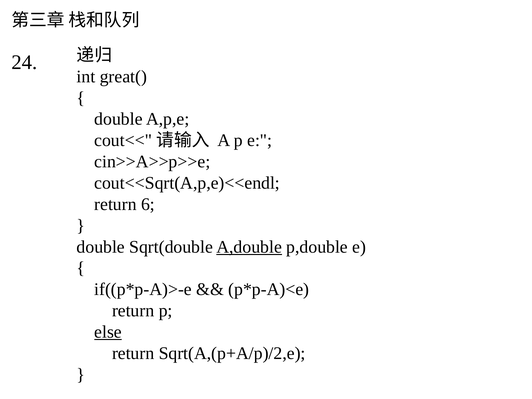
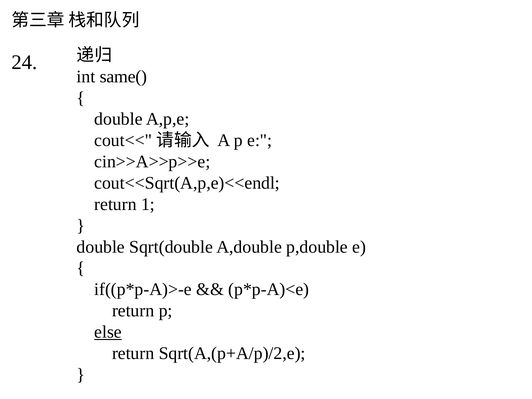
great(: great( -> same( (123, 77)
6: 6 -> 1 (148, 204)
A,double underline: present -> none (249, 247)
